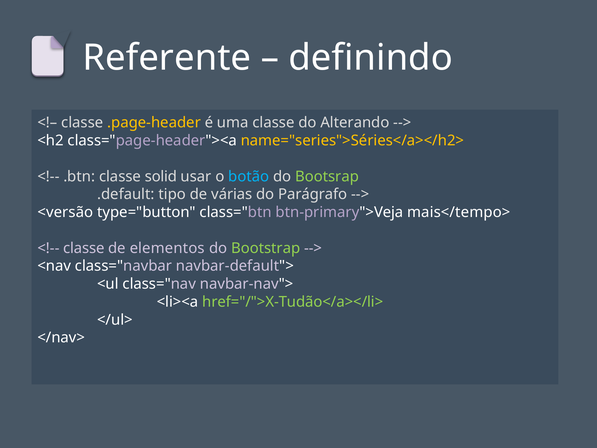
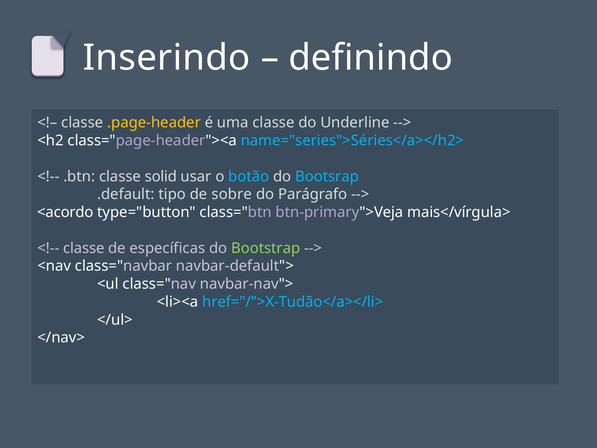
Referente: Referente -> Inserindo (167, 58)
Alterando: Alterando -> Underline (355, 123)
name="series">Séries</a></h2> colour: yellow -> light blue (352, 141)
Bootsrap colour: light green -> light blue (327, 176)
várias: várias -> sobre (232, 194)
<versão: <versão -> <acordo (65, 212)
mais</tempo>: mais</tempo> -> mais</vírgula> (459, 212)
elementos: elementos -> específicas (167, 248)
href="/">X-Tudão</a></li> colour: light green -> light blue (293, 302)
